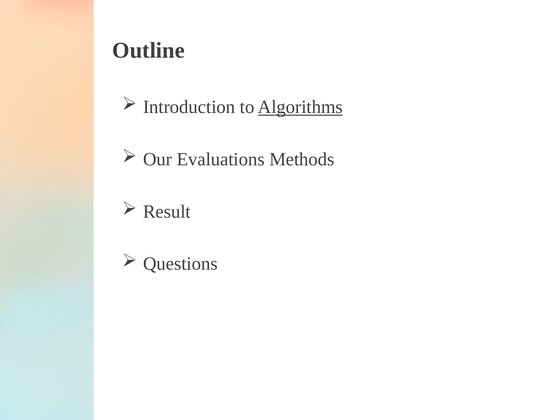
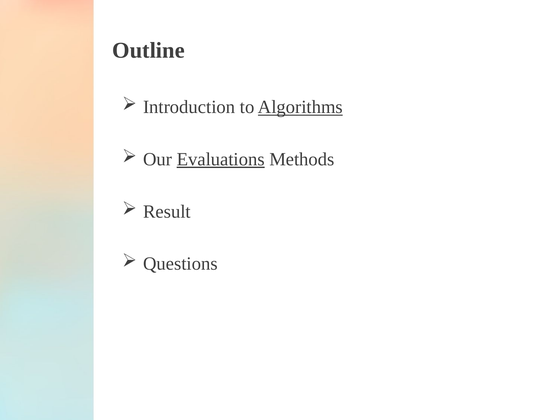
Evaluations underline: none -> present (221, 159)
